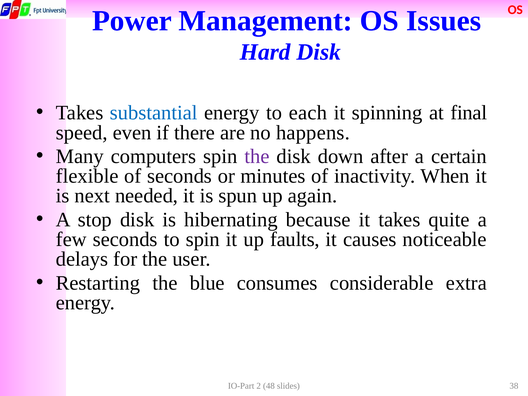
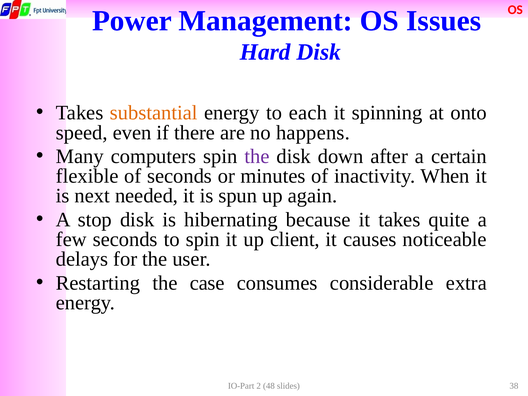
substantial colour: blue -> orange (154, 113)
final: final -> onto (469, 113)
faults: faults -> client (295, 239)
blue: blue -> case (207, 283)
